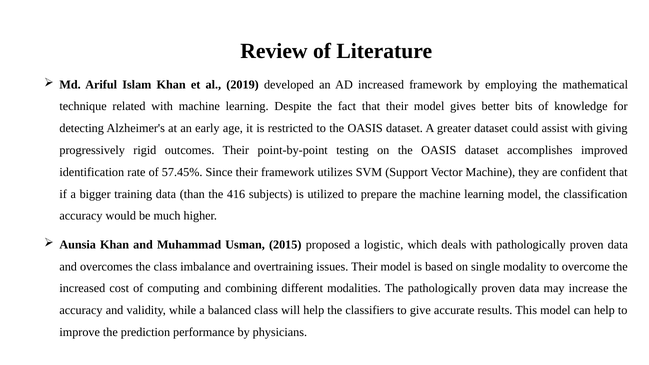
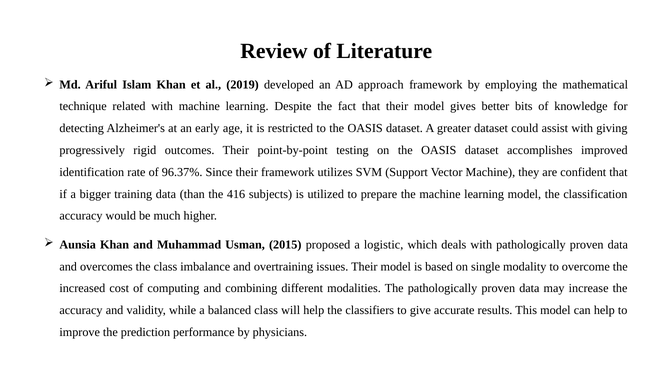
AD increased: increased -> approach (381, 85)
57.45%: 57.45% -> 96.37% (182, 172)
